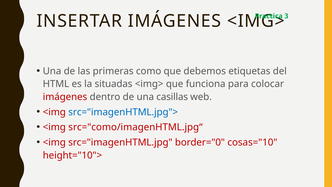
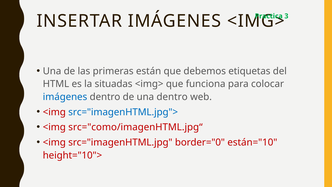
como: como -> están (149, 71)
imágenes colour: red -> blue (65, 97)
una casillas: casillas -> dentro (172, 97)
cosas="10: cosas="10 -> están="10 (252, 142)
